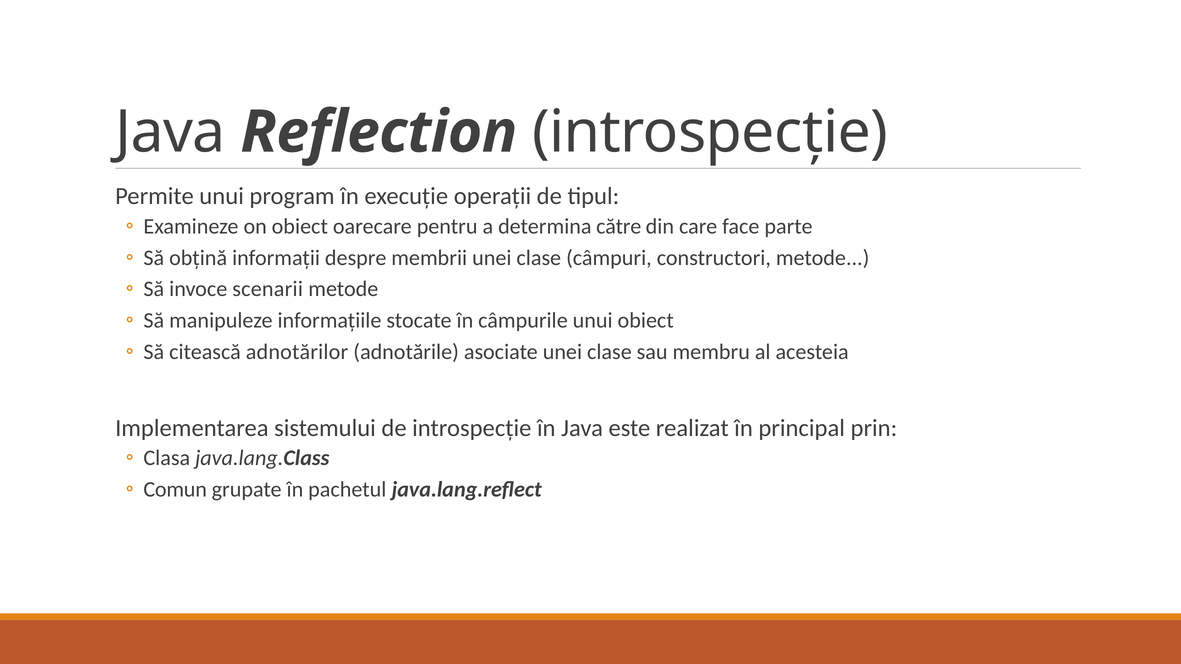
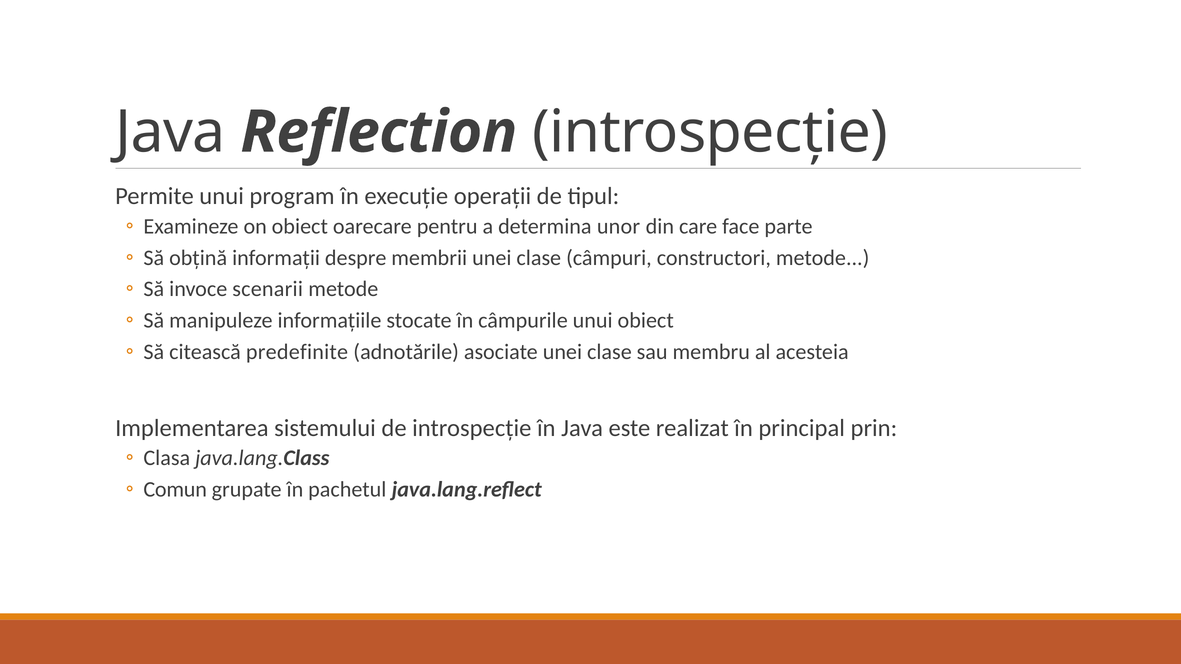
către: către -> unor (619, 227)
adnotărilor: adnotărilor -> predefinite (297, 352)
